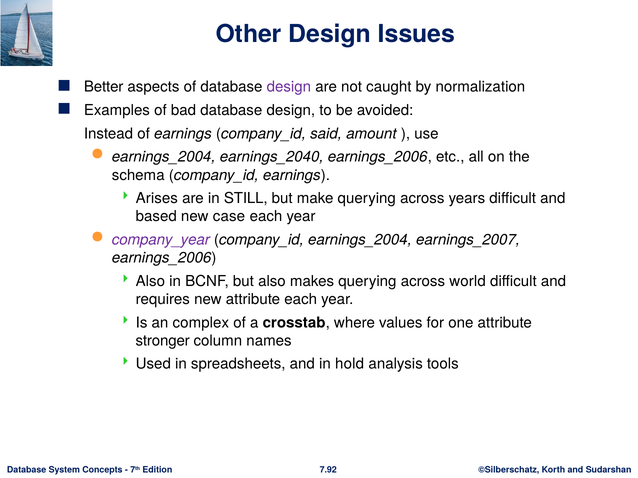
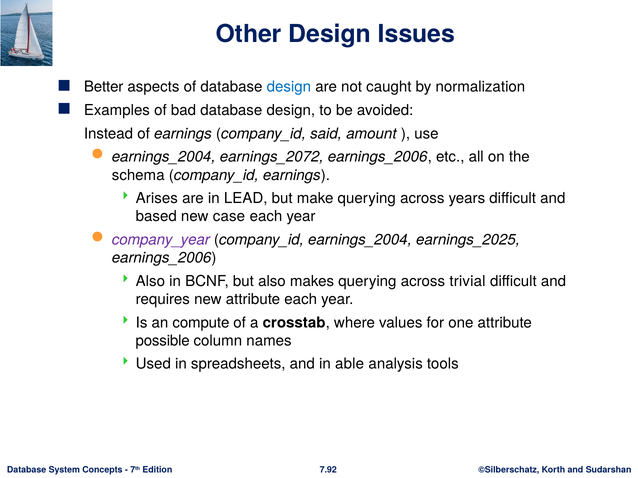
design colour: purple -> blue (289, 87)
earnings_2040: earnings_2040 -> earnings_2072 (272, 157)
STILL: STILL -> LEAD (246, 199)
earnings_2007: earnings_2007 -> earnings_2025 (468, 240)
world: world -> trivial (468, 281)
complex: complex -> compute (201, 323)
stronger: stronger -> possible (163, 341)
hold: hold -> able (350, 364)
